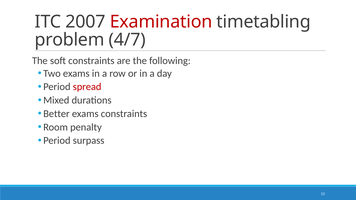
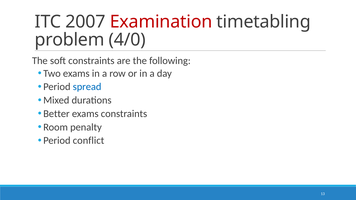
4/7: 4/7 -> 4/0 (127, 40)
spread colour: red -> blue (87, 87)
surpass: surpass -> conflict (89, 141)
